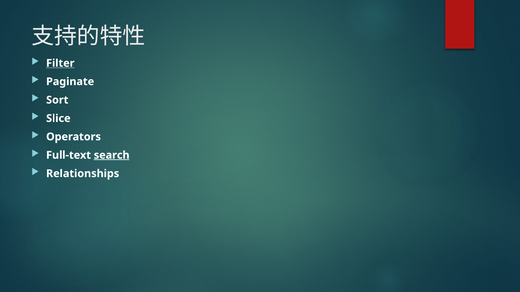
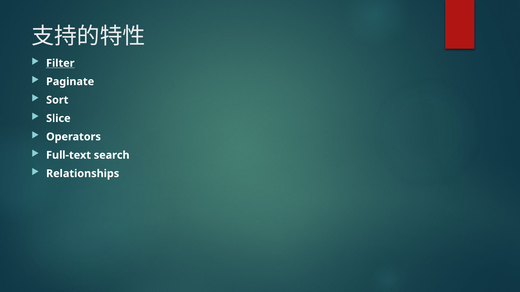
search underline: present -> none (112, 155)
